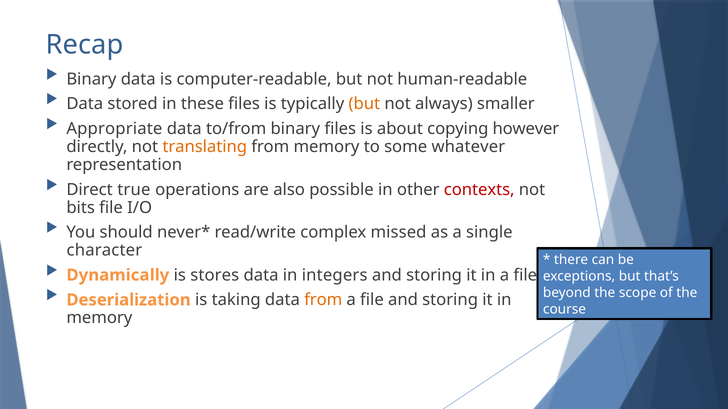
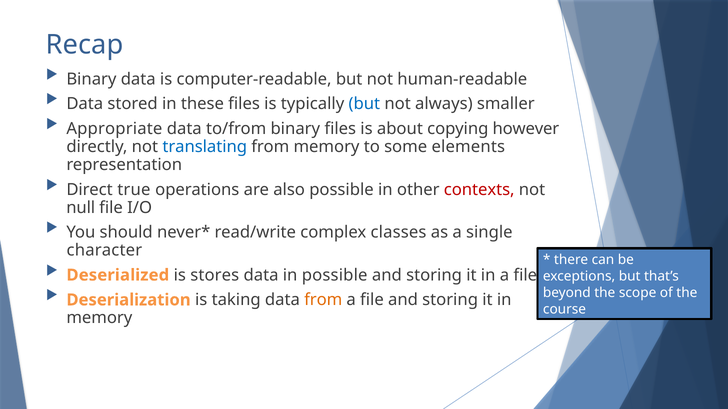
but colour: orange -> blue (364, 104)
translating colour: orange -> blue (205, 147)
whatever: whatever -> elements (468, 147)
bits: bits -> null (81, 208)
missed: missed -> classes (399, 233)
Dynamically: Dynamically -> Deserialized (118, 275)
in integers: integers -> possible (335, 275)
